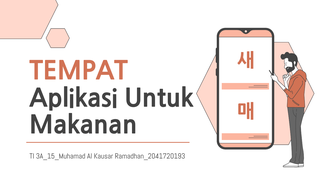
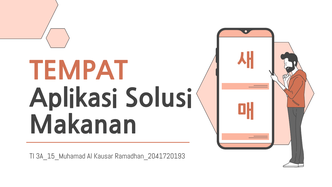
Untuk: Untuk -> Solusi (159, 98)
